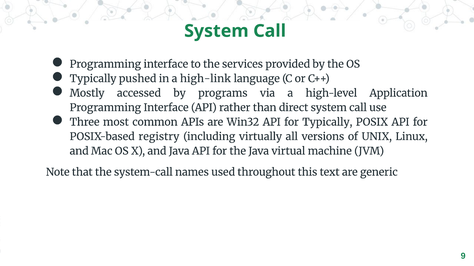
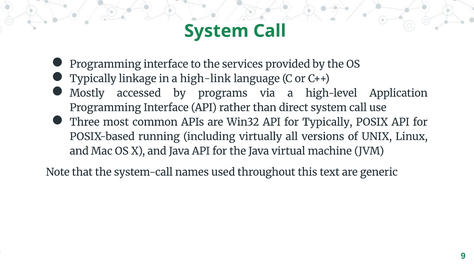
pushed: pushed -> linkage (138, 79)
registry: registry -> running (159, 137)
